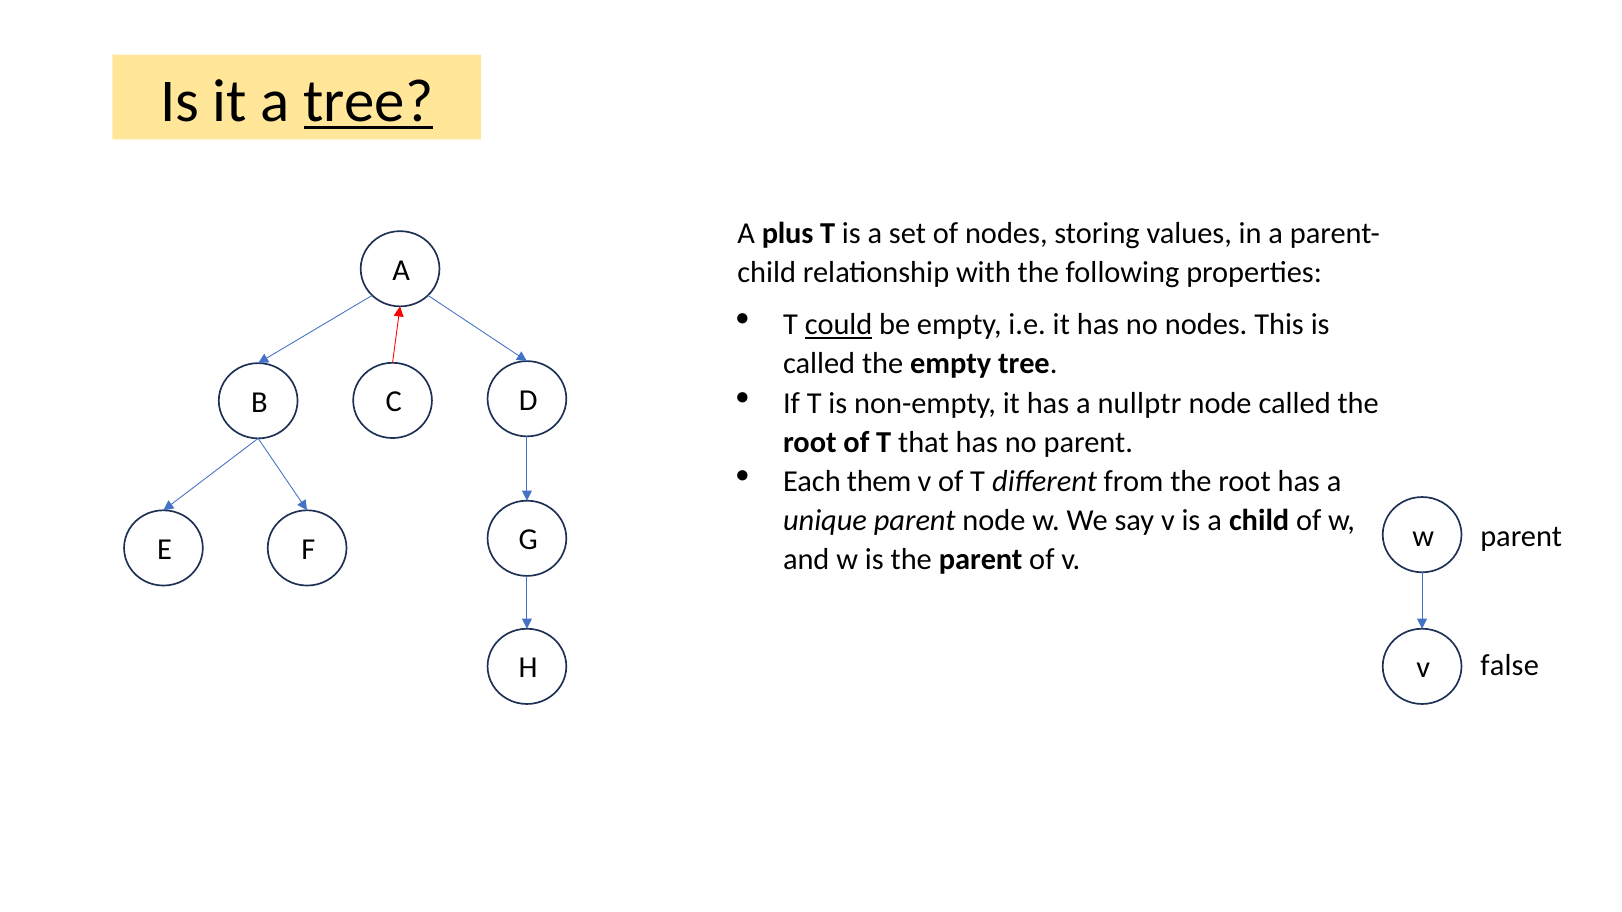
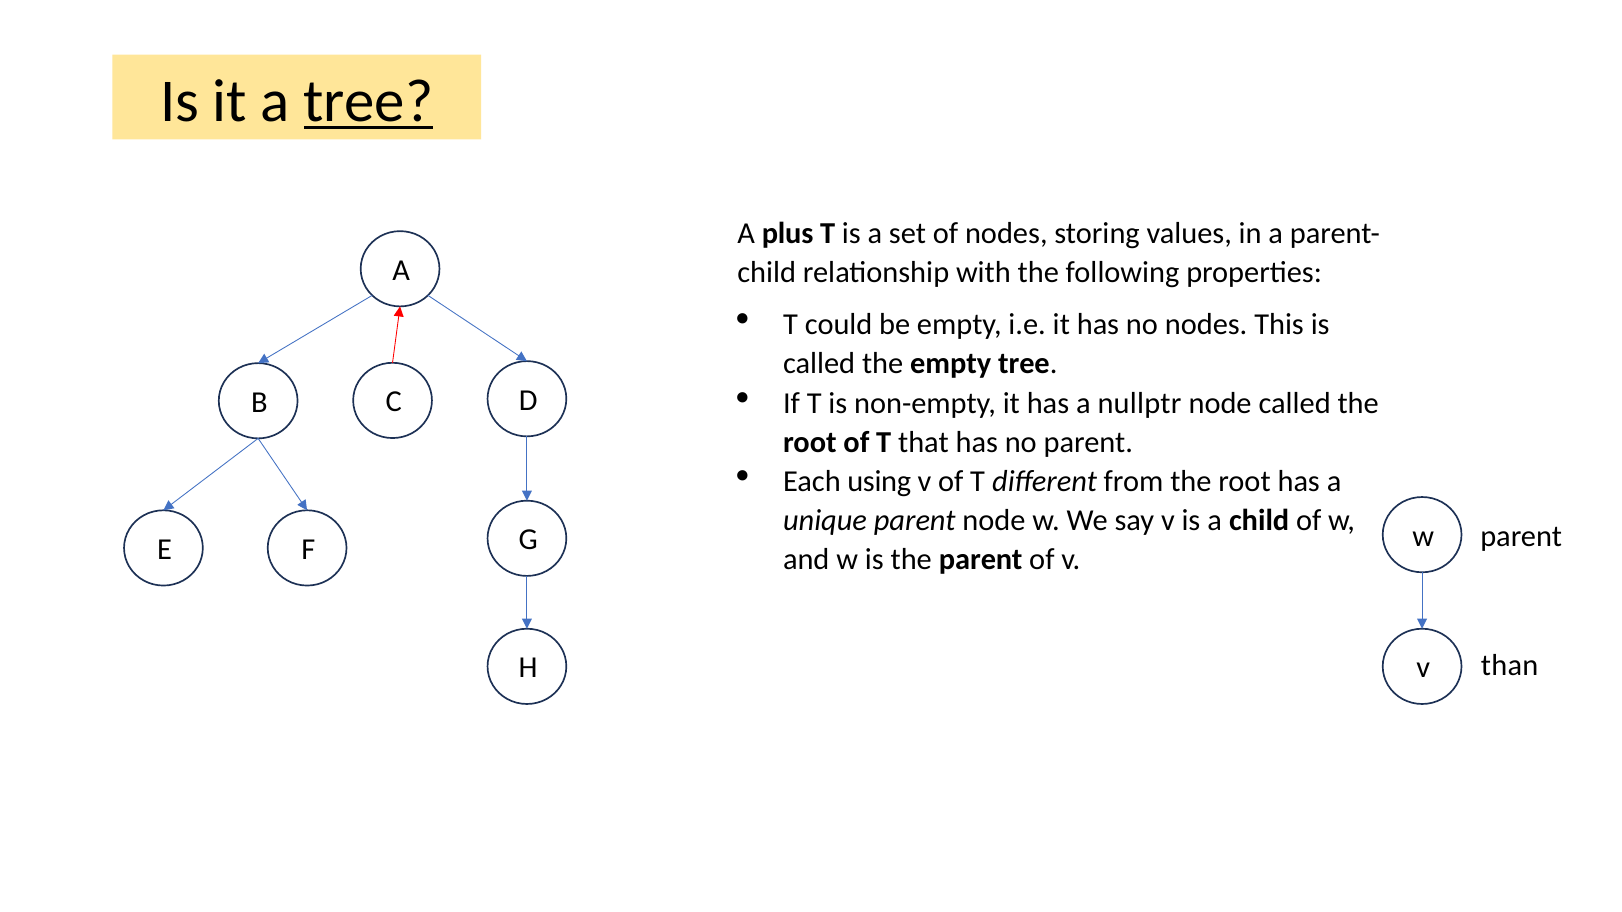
could underline: present -> none (839, 325)
them: them -> using (879, 481)
false: false -> than (1510, 665)
